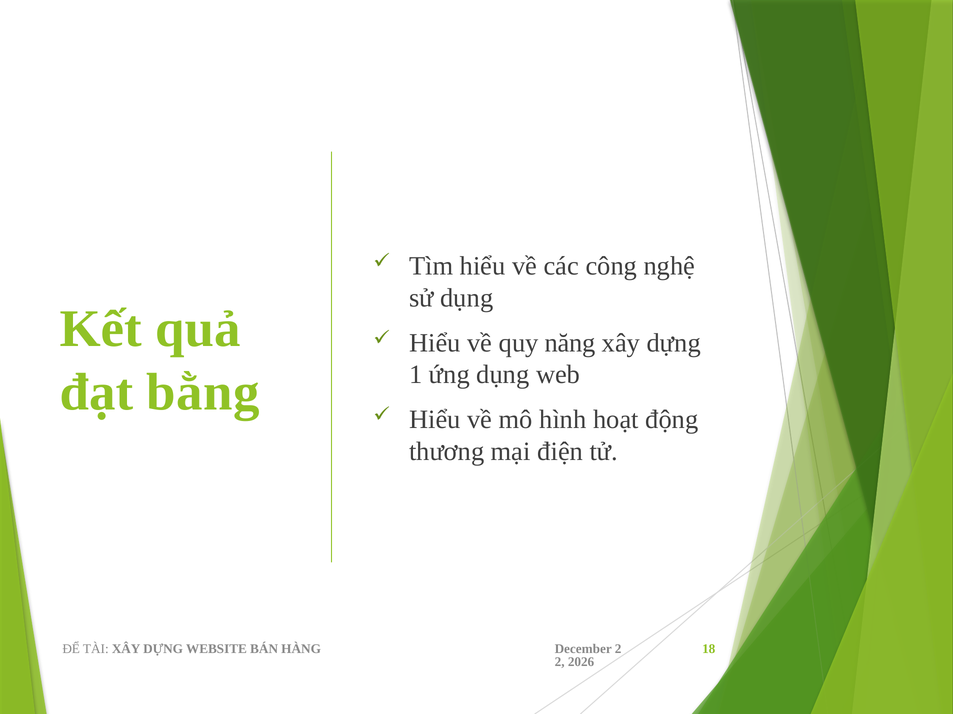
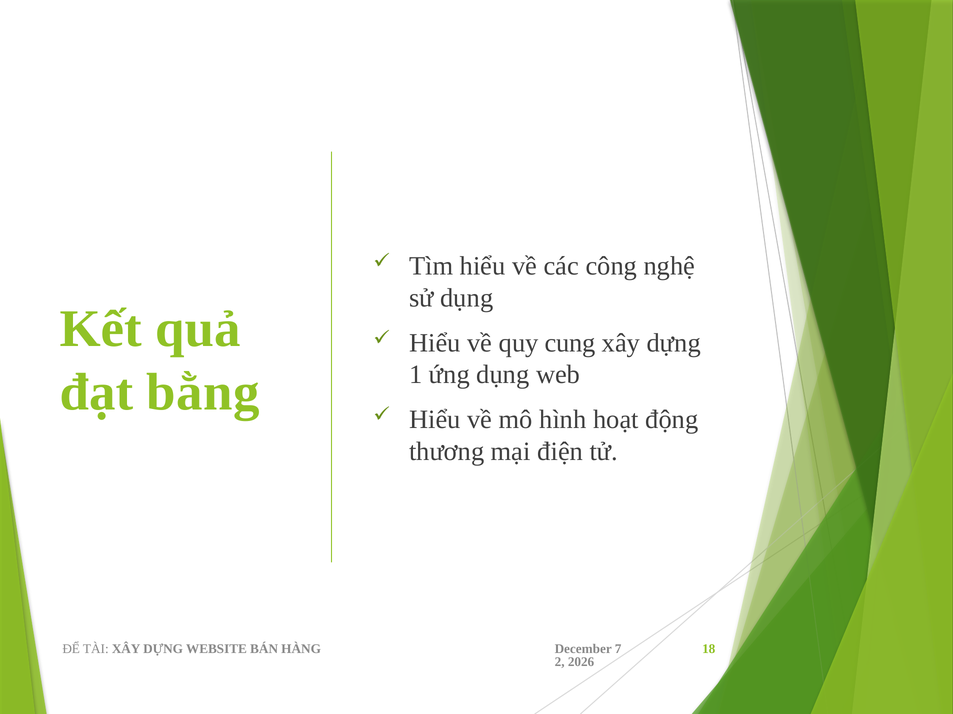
năng: năng -> cung (570, 343)
December 2: 2 -> 7 (618, 650)
